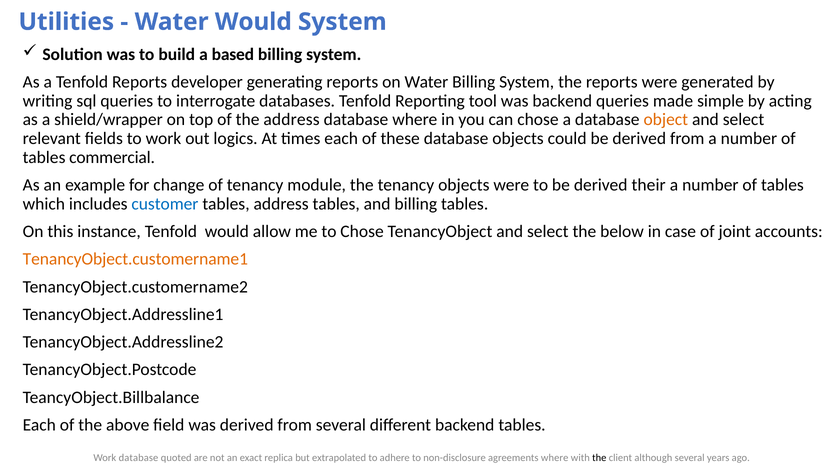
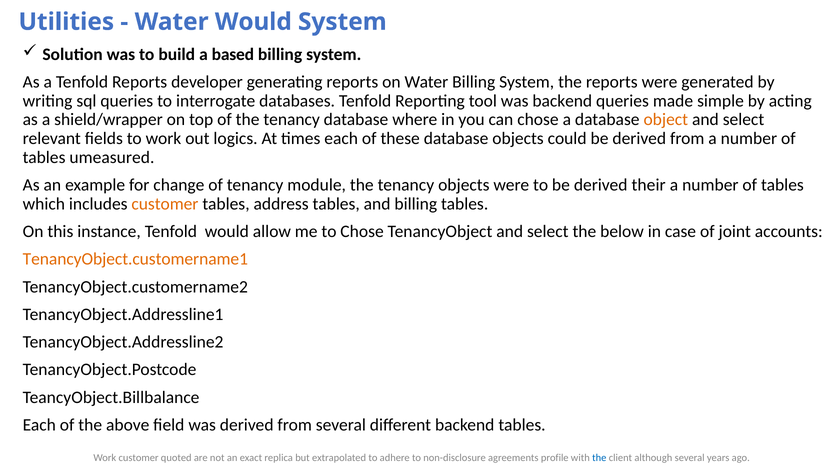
of the address: address -> tenancy (292, 120)
commercial: commercial -> umeasured (112, 157)
customer colour: blue -> orange (165, 204)
Work database: database -> customer (139, 458)
agreements where: where -> profile (555, 458)
the colour: black -> blue (599, 458)
